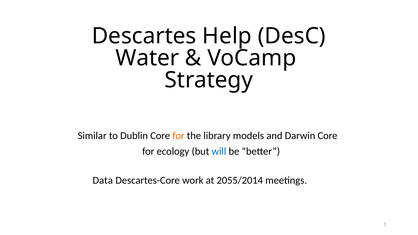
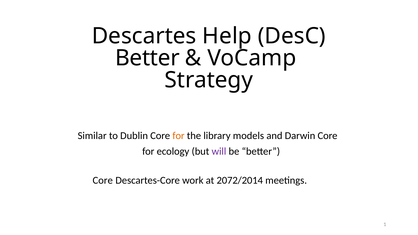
Water: Water -> Better (147, 58)
will colour: blue -> purple (219, 151)
Data: Data -> Core (103, 180)
2055/2014: 2055/2014 -> 2072/2014 (240, 180)
